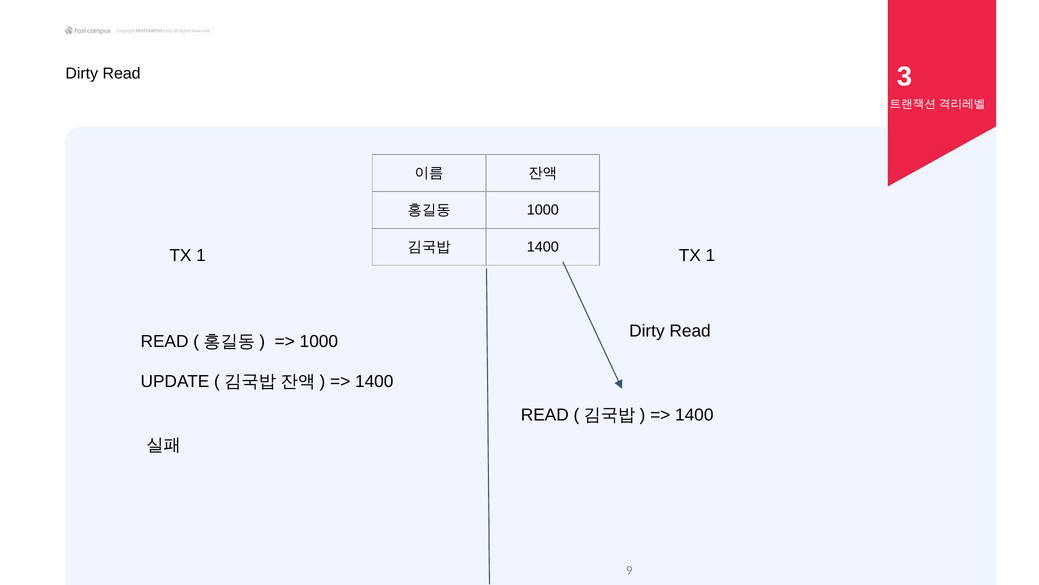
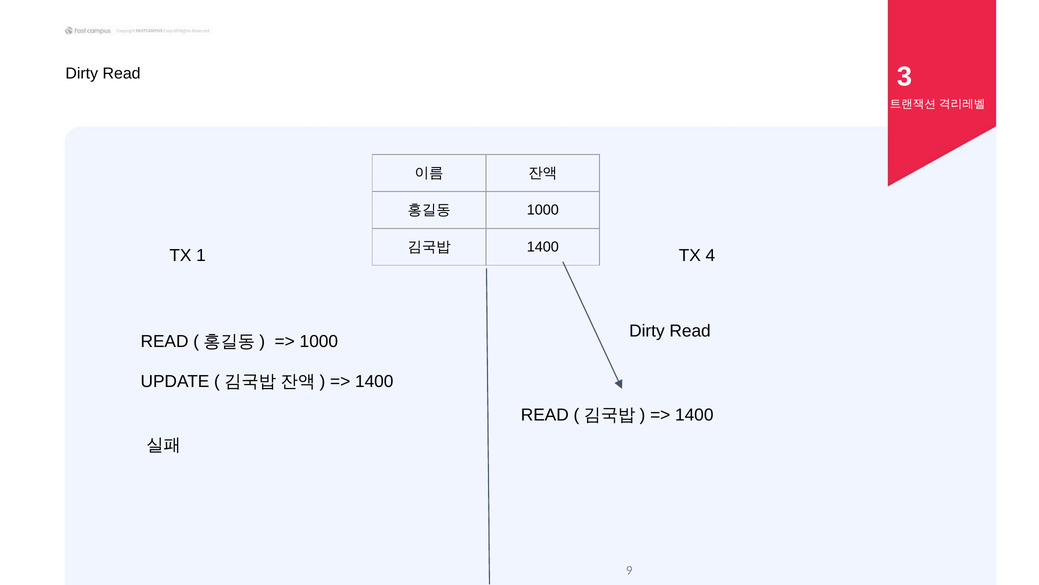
1 TX 1: 1 -> 4 (710, 255)
